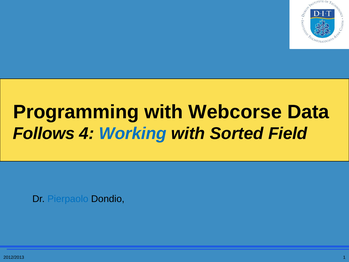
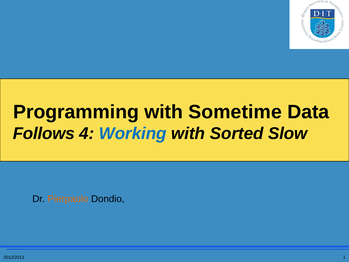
Webcorse: Webcorse -> Sometime (235, 112)
Field: Field -> Slow (288, 133)
Pierpaolo colour: blue -> orange (68, 199)
